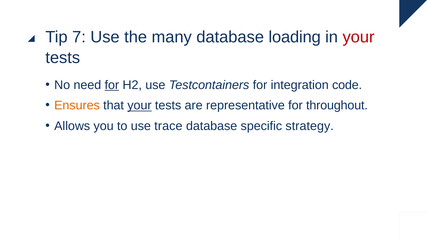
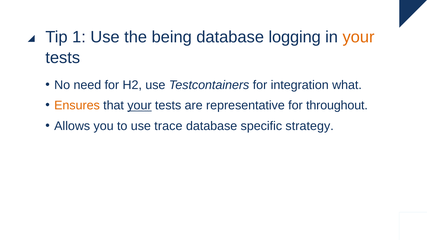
7: 7 -> 1 (79, 37)
many: many -> being (172, 37)
loading: loading -> logging (295, 37)
your colour: red -> orange (359, 37)
for underline: present -> none (112, 85)
code: code -> what (347, 85)
